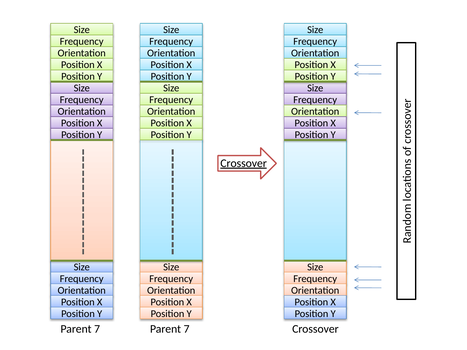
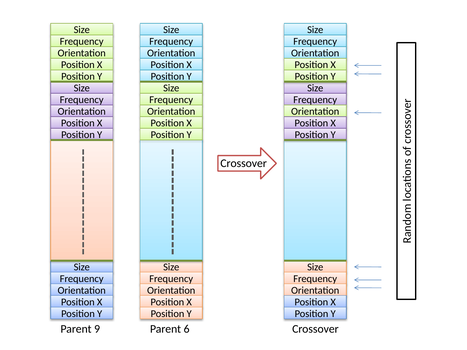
Crossover underline: present -> none (244, 163)
7: 7 -> 9 (97, 329)
7: 7 -> 6 (187, 329)
